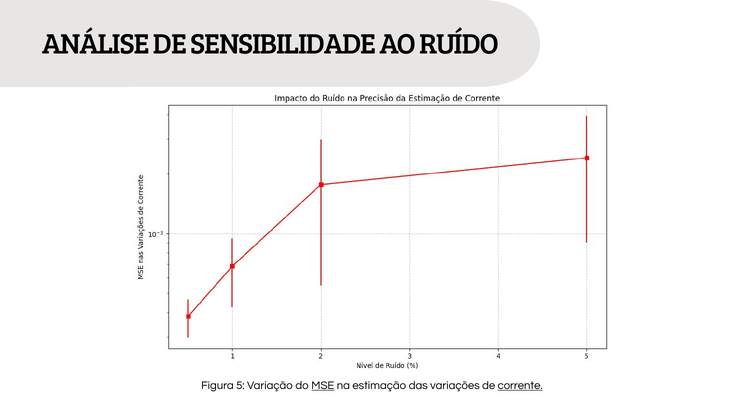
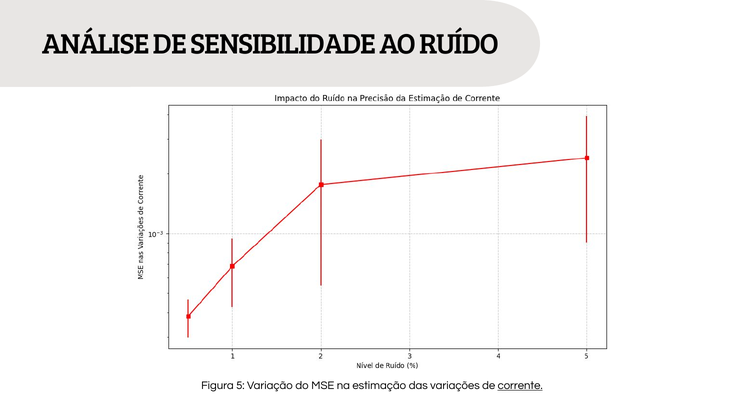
MSE underline: present -> none (323, 386)
